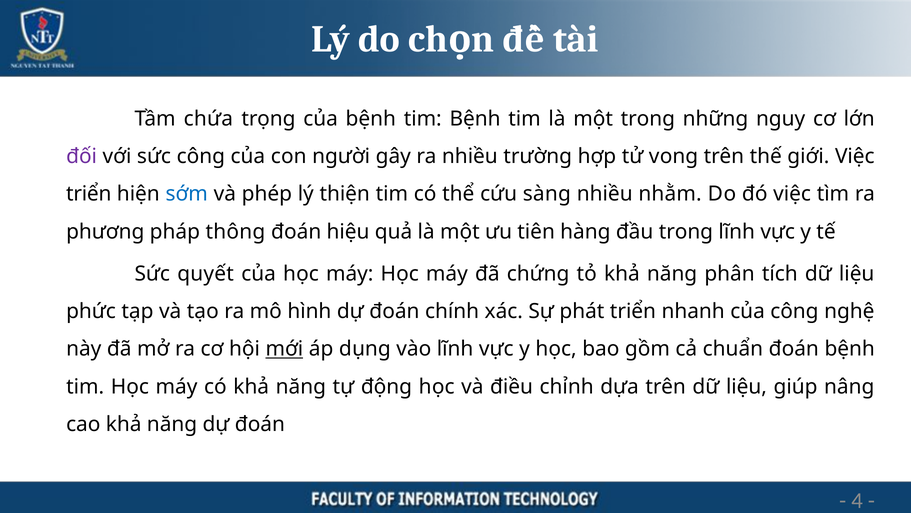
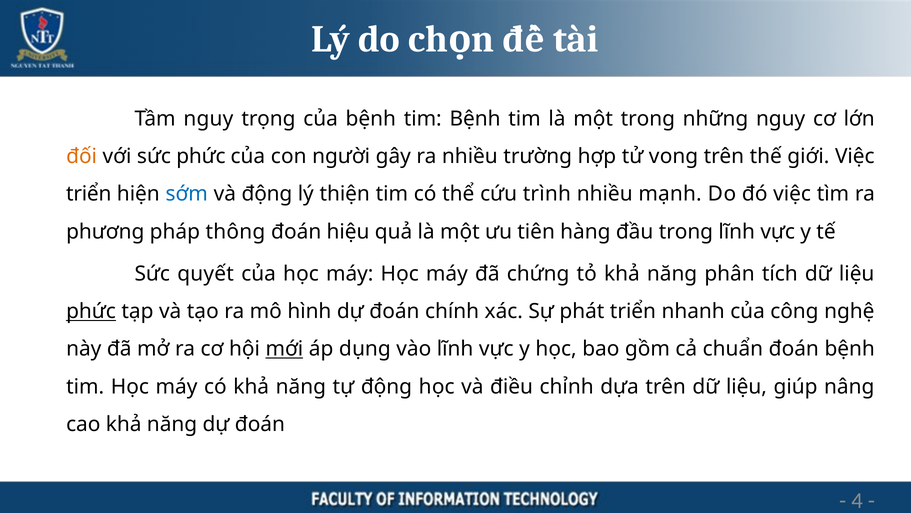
Tầm chứa: chứa -> nguy (208, 119)
đối colour: purple -> orange (82, 156)
sức công: công -> phức (201, 156)
và phép: phép -> động (267, 194)
sàng: sàng -> trình (547, 194)
nhằm: nhằm -> mạnh (670, 194)
phức underline: none -> present (91, 311)
